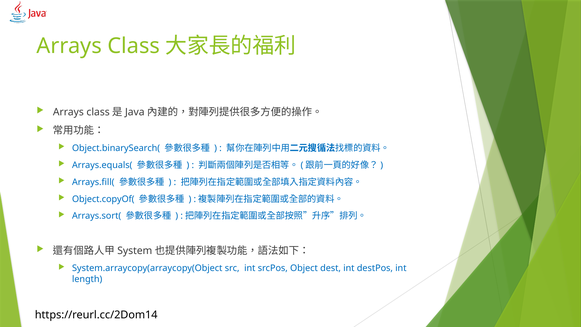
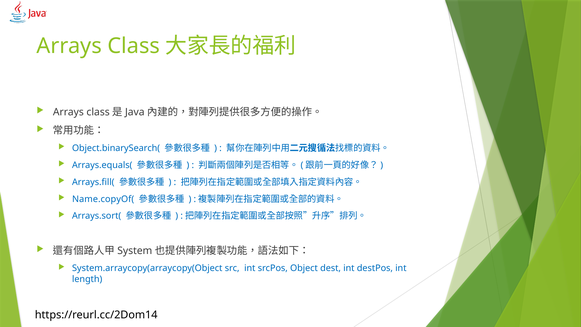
Object.copyOf(: Object.copyOf( -> Name.copyOf( (103, 199)
